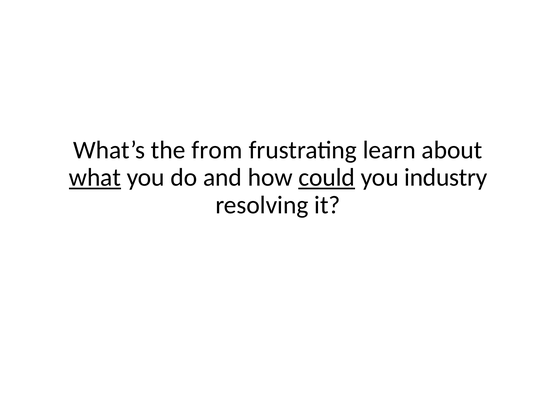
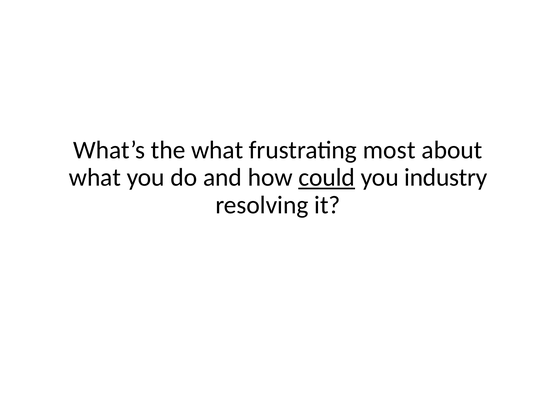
the from: from -> what (217, 150)
learn: learn -> most (389, 150)
what underline: present -> none (95, 178)
